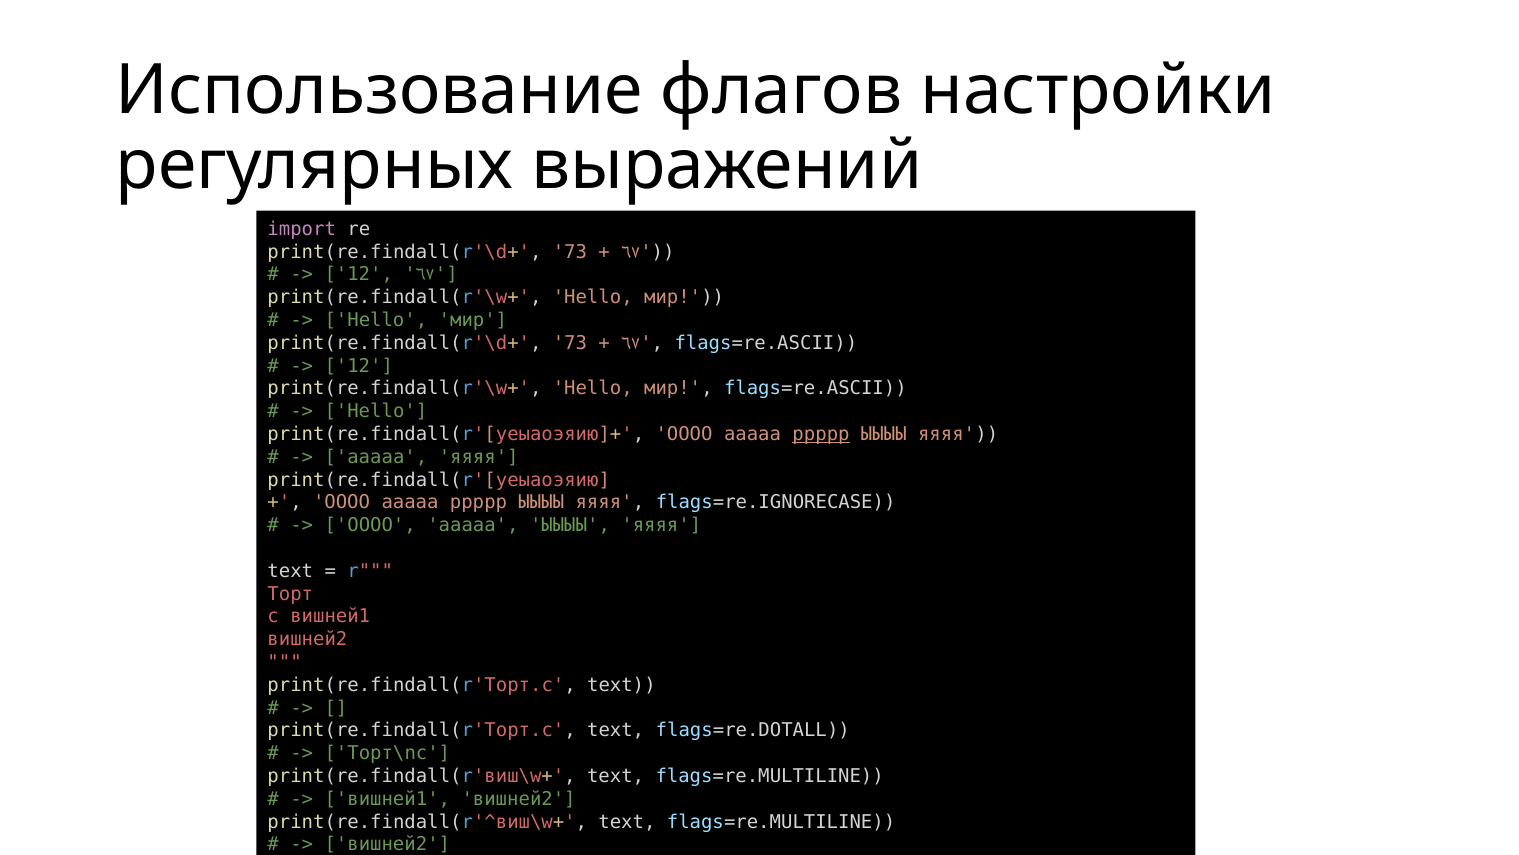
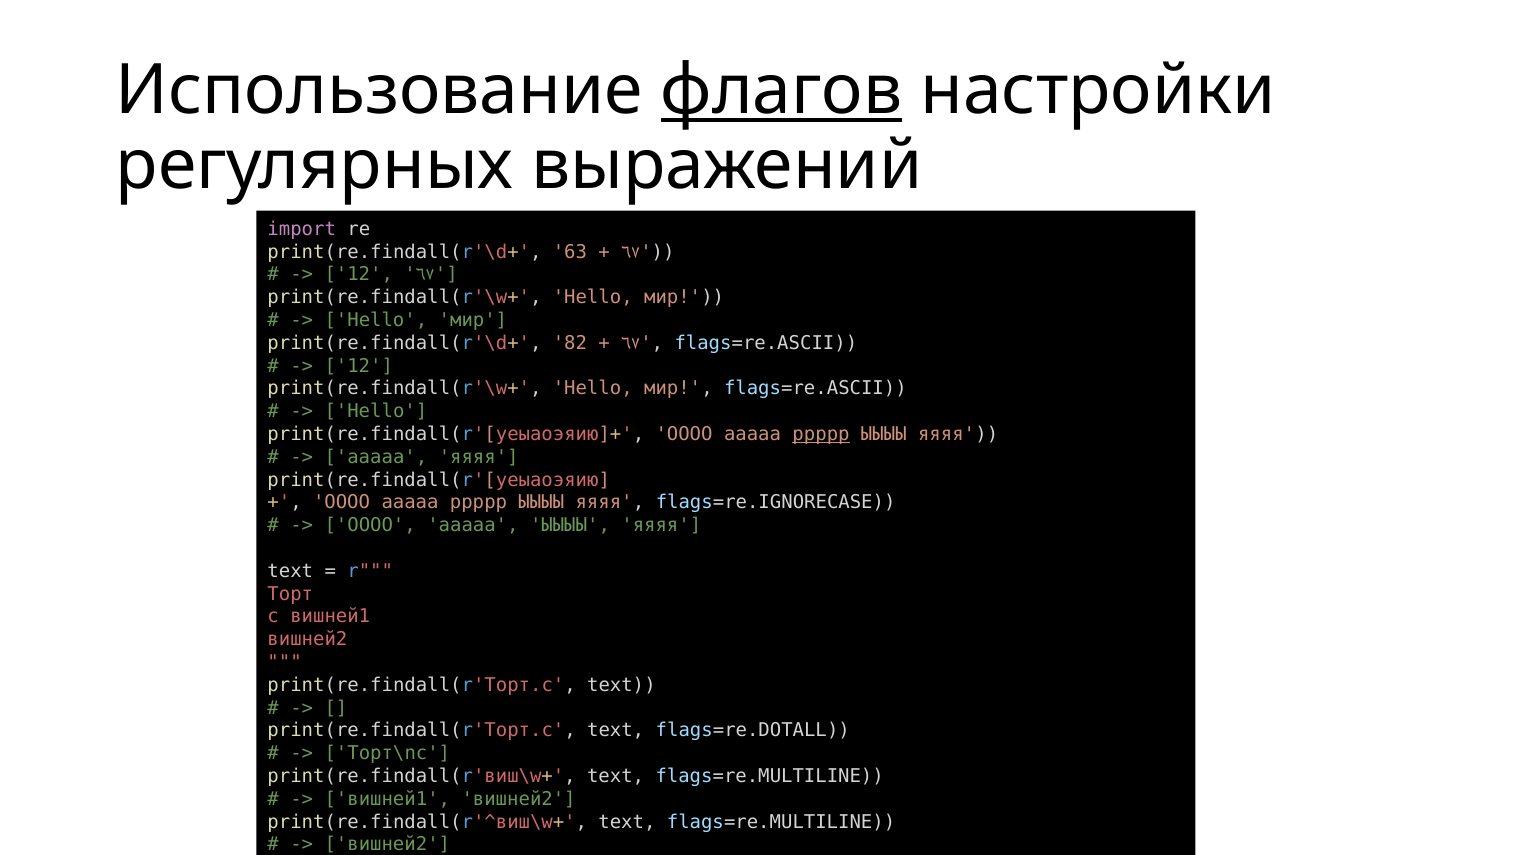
флагов underline: none -> present (782, 90)
73: 73 -> 63 (570, 252)
73: 73 -> 82 (570, 343)
